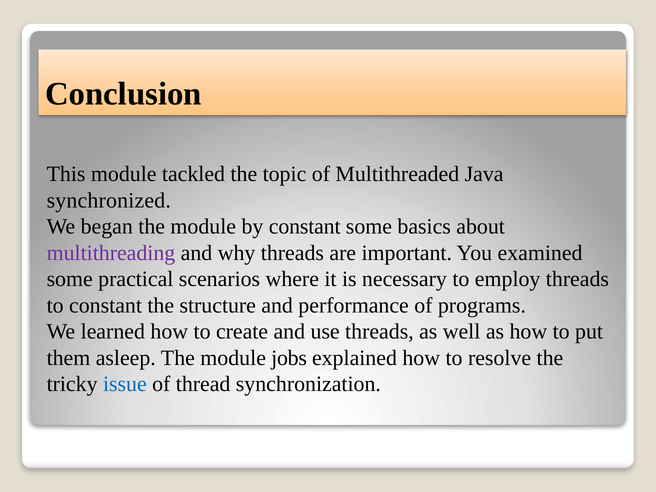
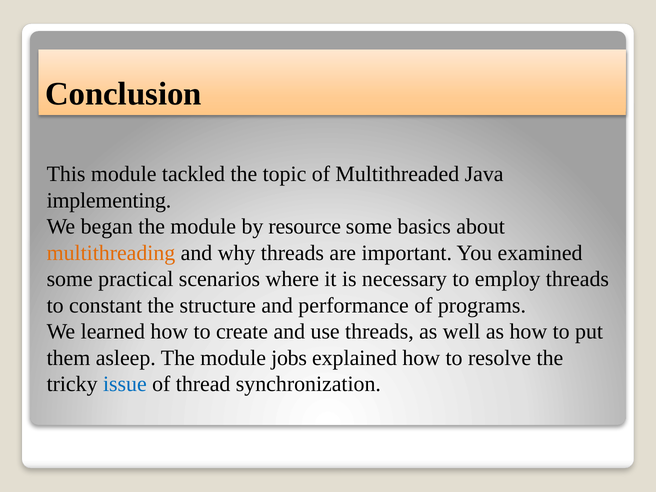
synchronized: synchronized -> implementing (109, 200)
by constant: constant -> resource (305, 227)
multithreading colour: purple -> orange (111, 253)
